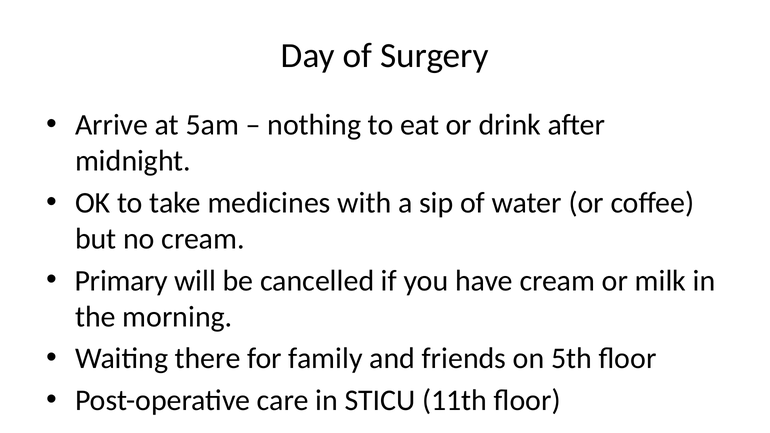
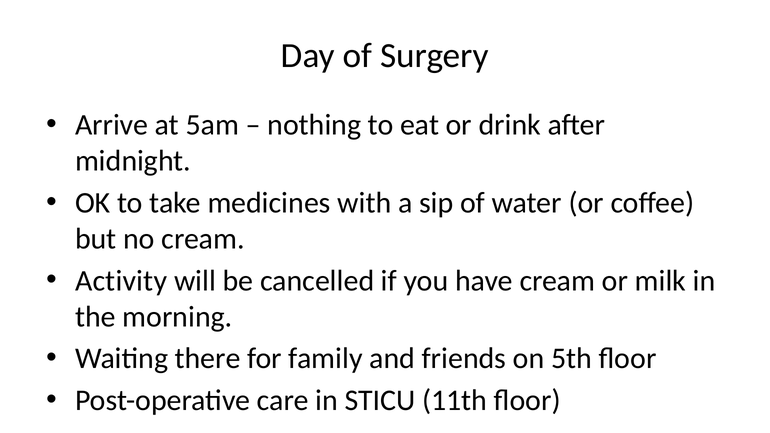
Primary: Primary -> Activity (121, 281)
